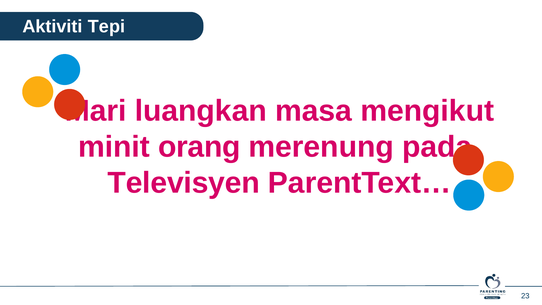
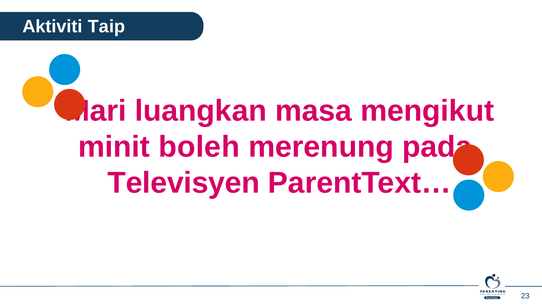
Tepi: Tepi -> Taip (107, 27)
orang: orang -> boleh (199, 147)
